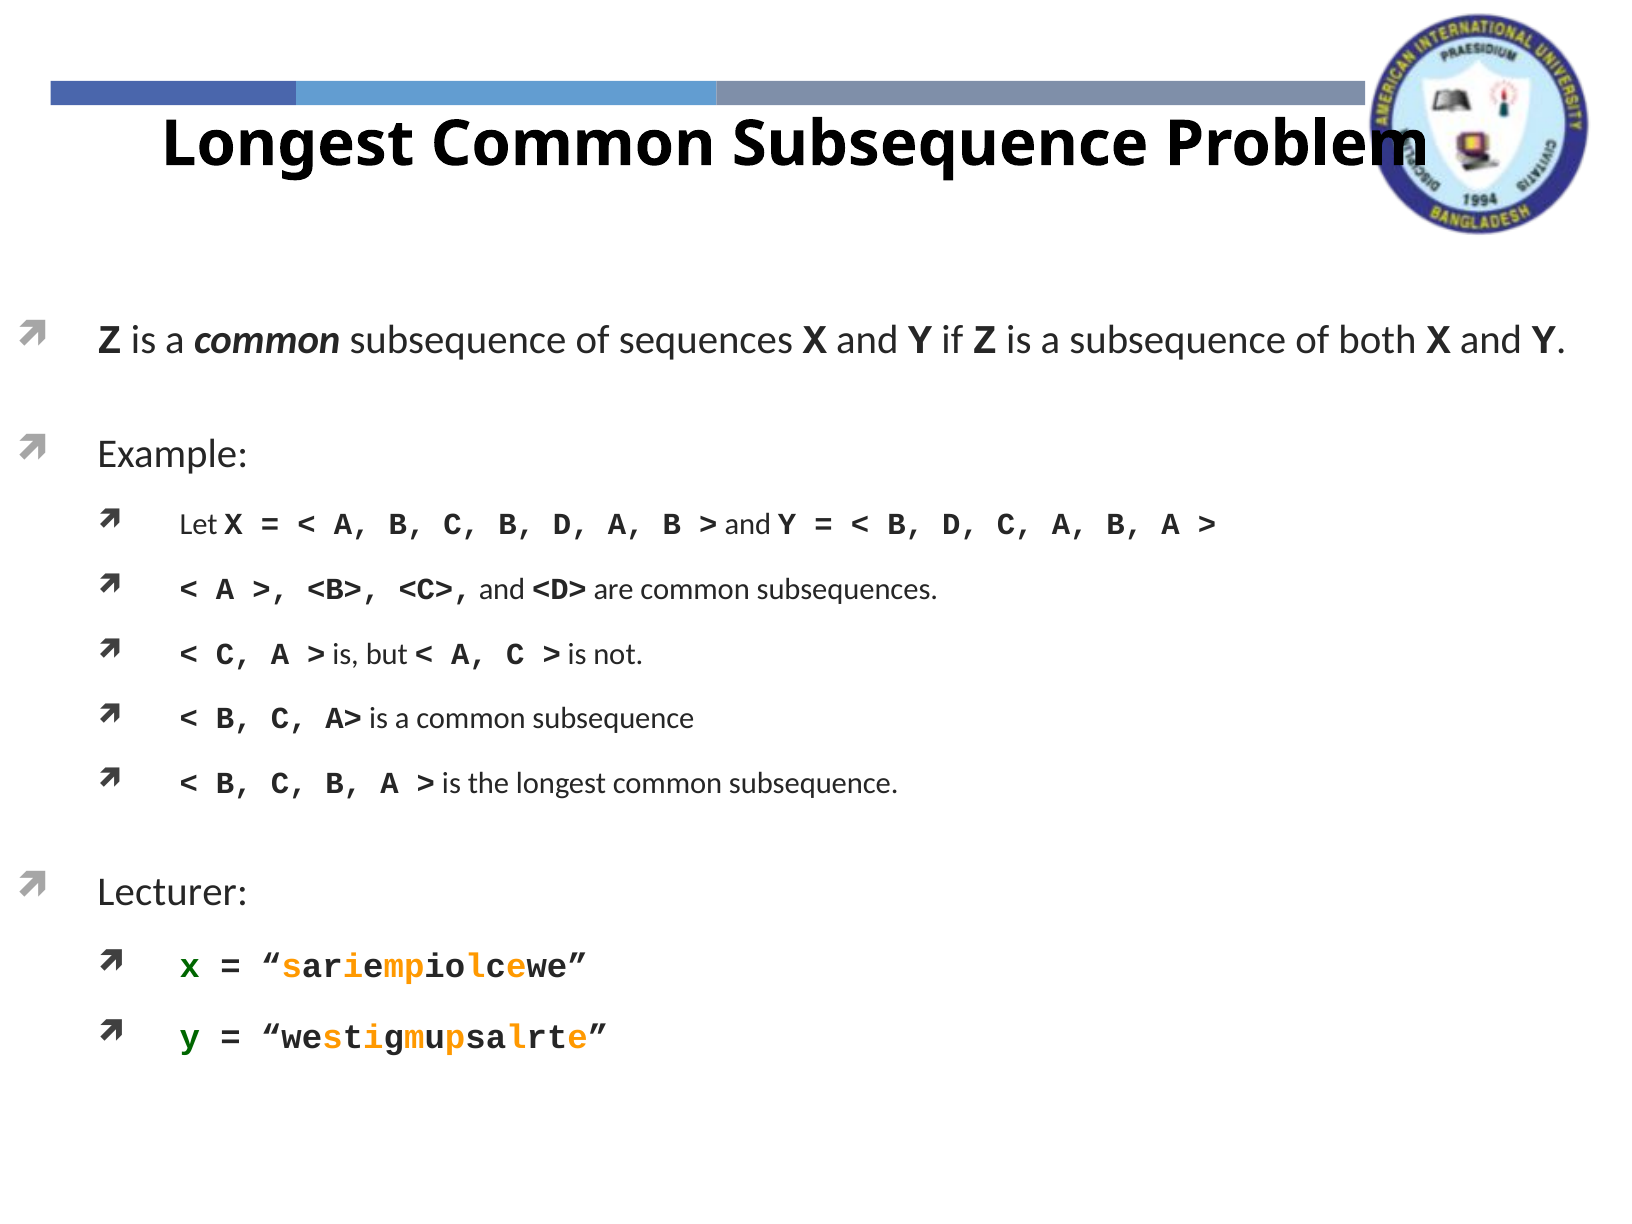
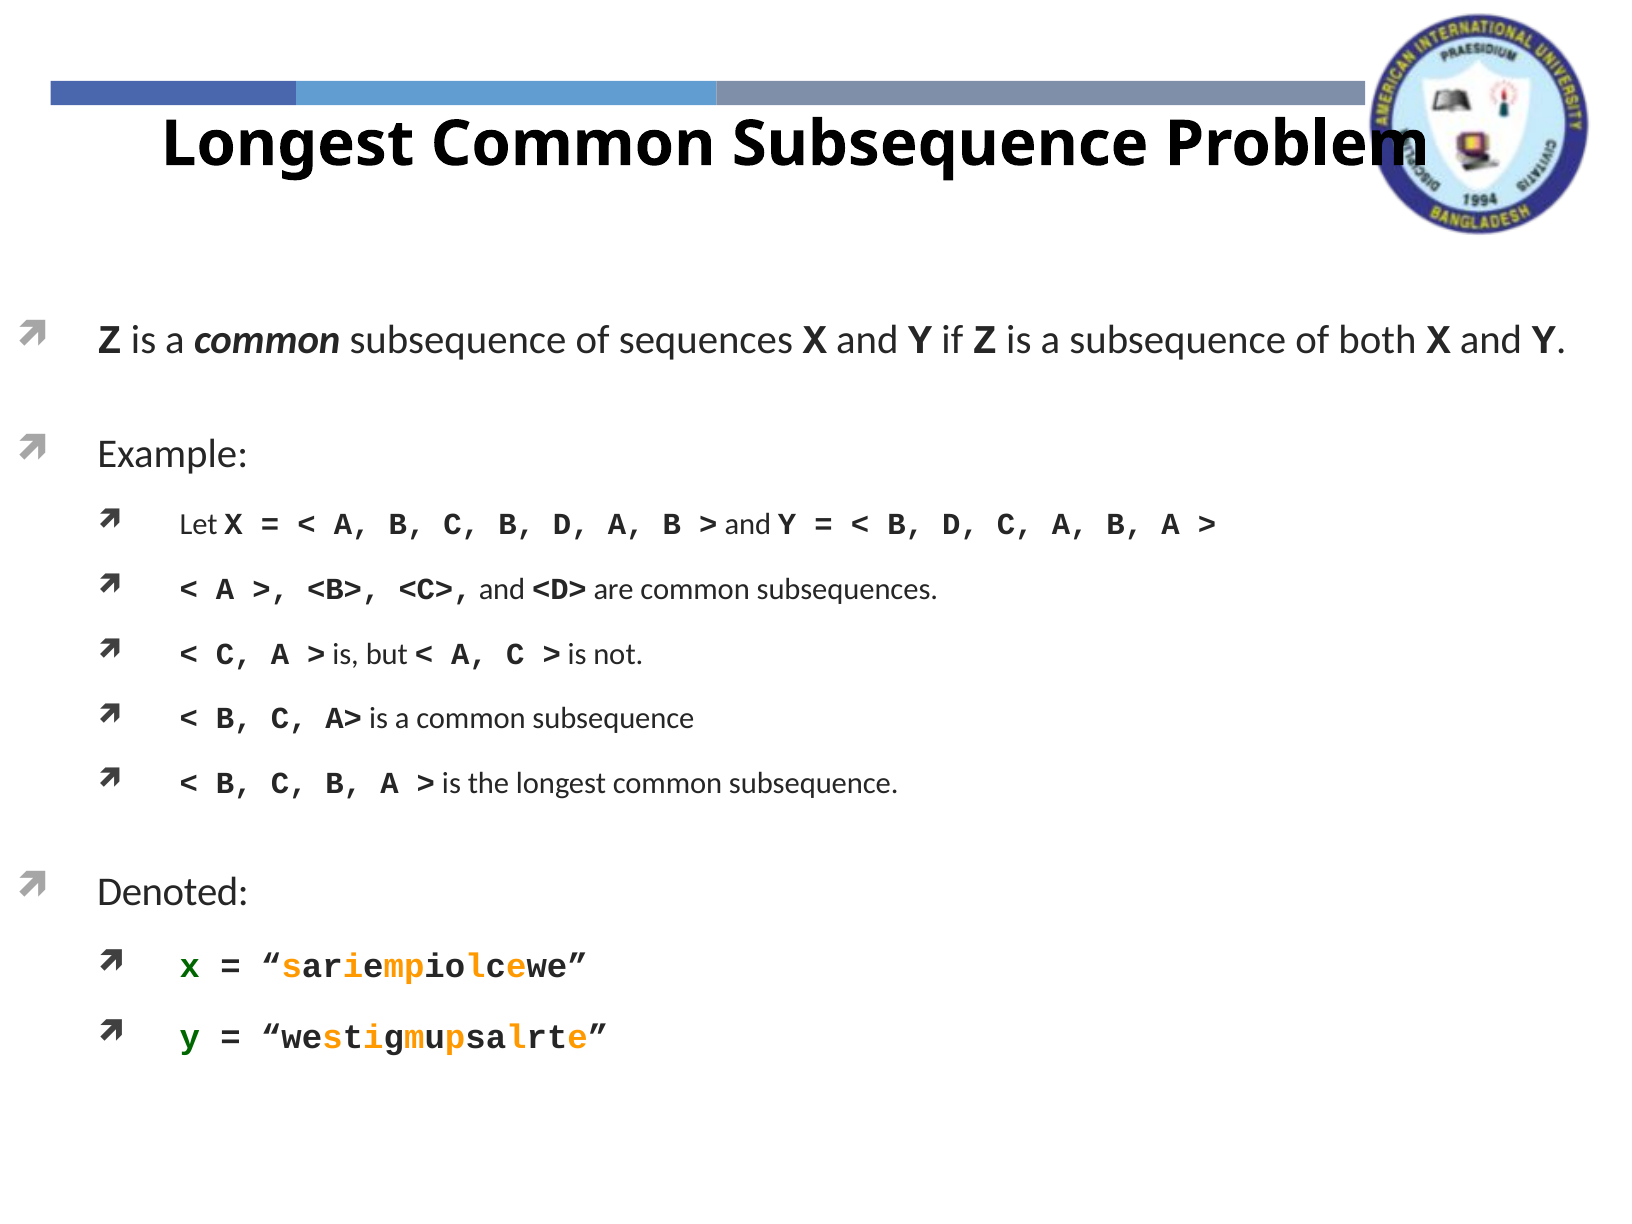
Lecturer: Lecturer -> Denoted (173, 892)
